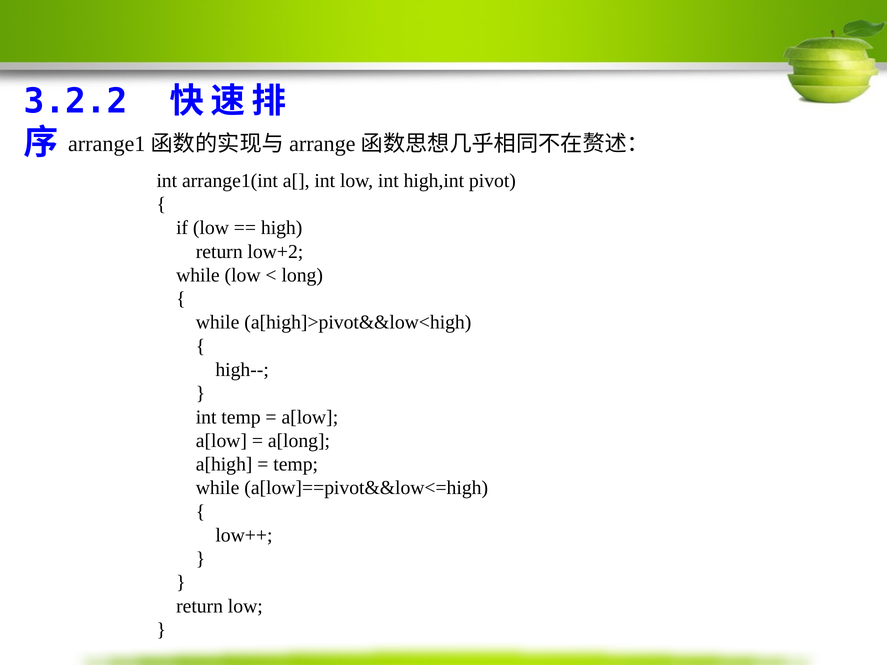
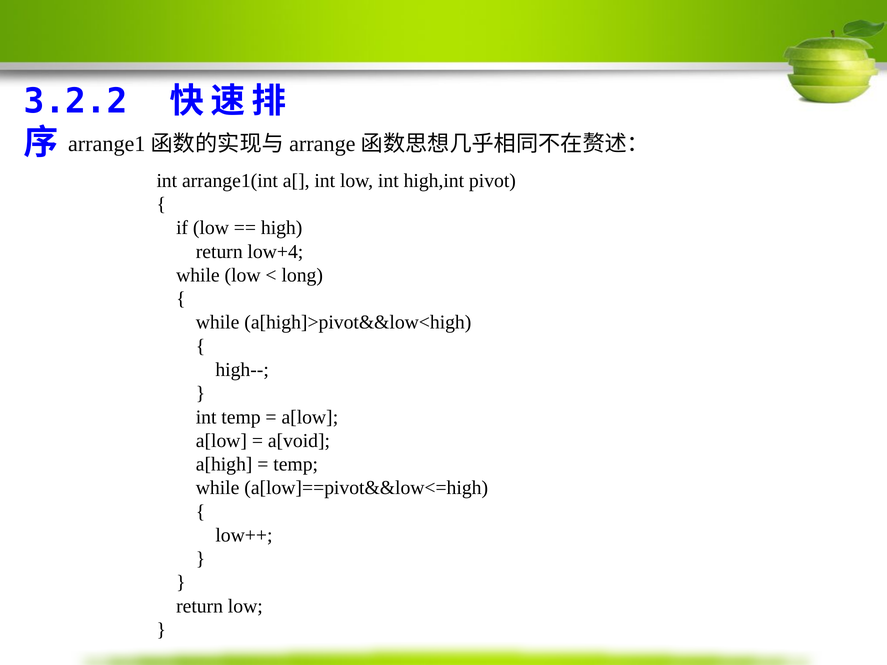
low+2: low+2 -> low+4 (275, 252)
a[long: a[long -> a[void (299, 441)
